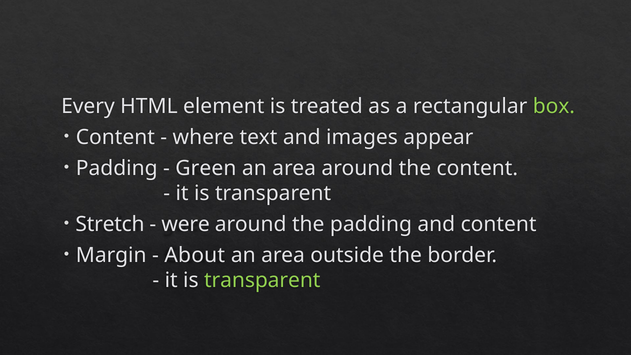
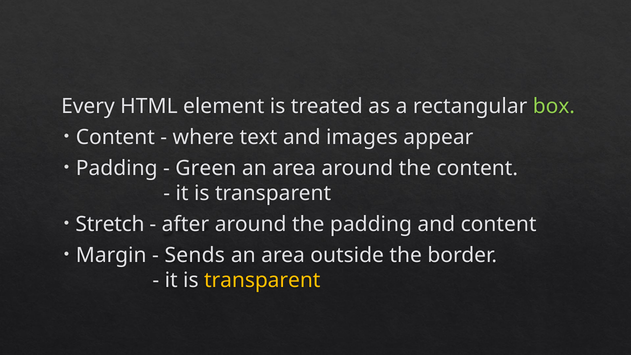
were: were -> after (185, 224)
About: About -> Sends (195, 255)
transparent colour: light green -> yellow (262, 280)
